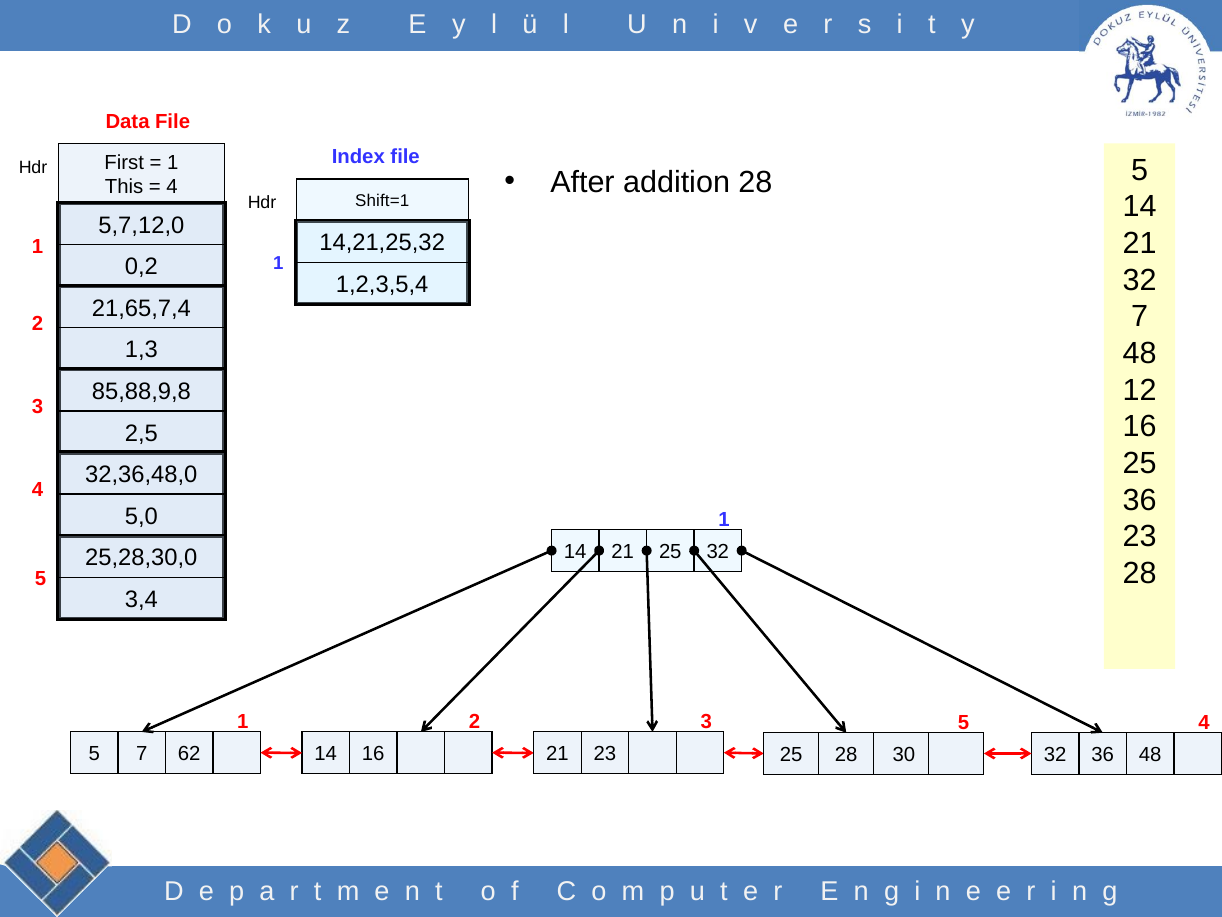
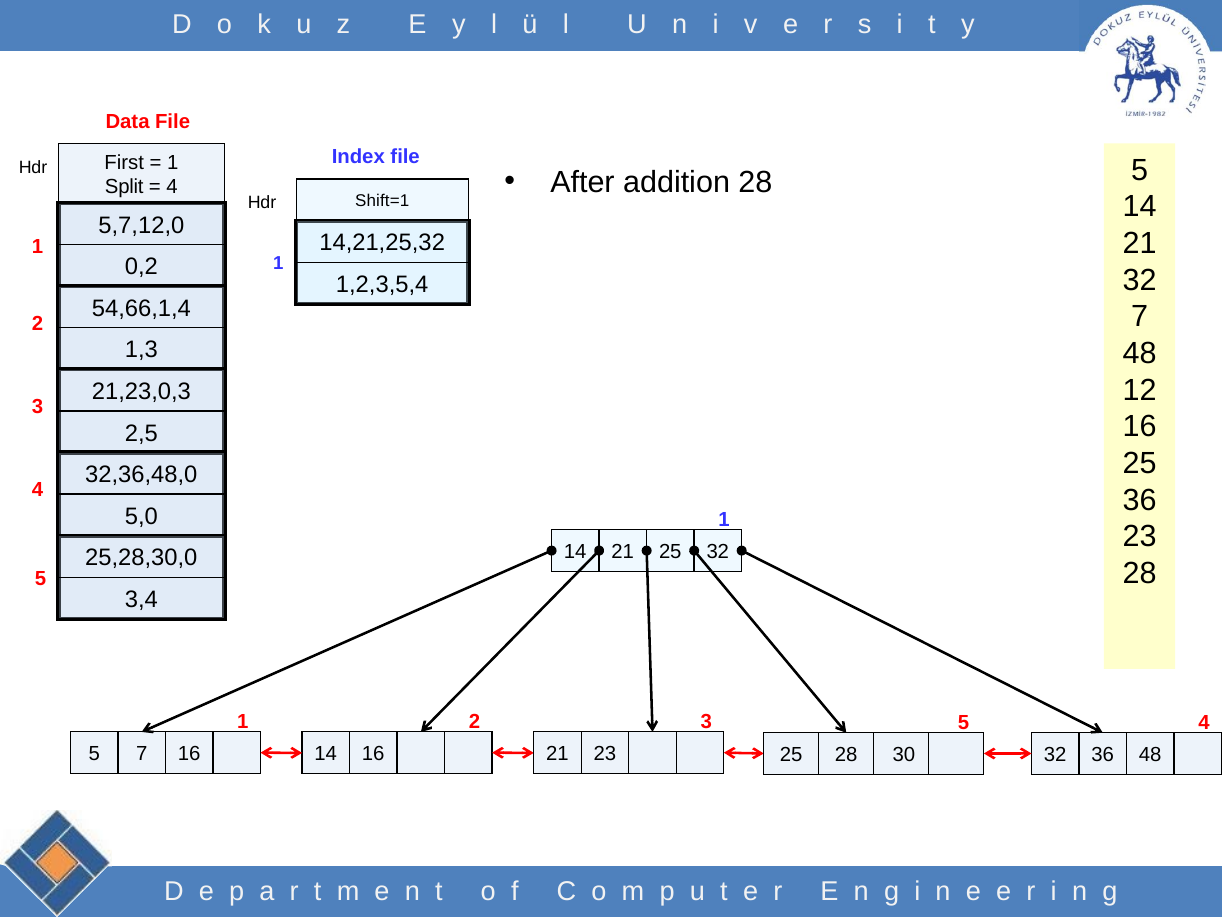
This: This -> Split (124, 187)
21,65,7,4: 21,65,7,4 -> 54,66,1,4 (141, 308)
85,88,9,8: 85,88,9,8 -> 21,23,0,3 (141, 392)
5 62: 62 -> 16 (189, 754)
